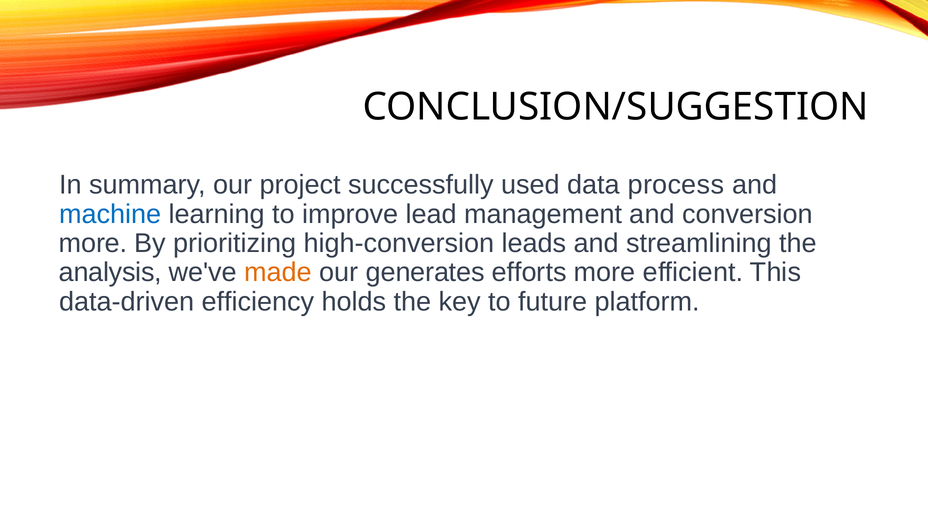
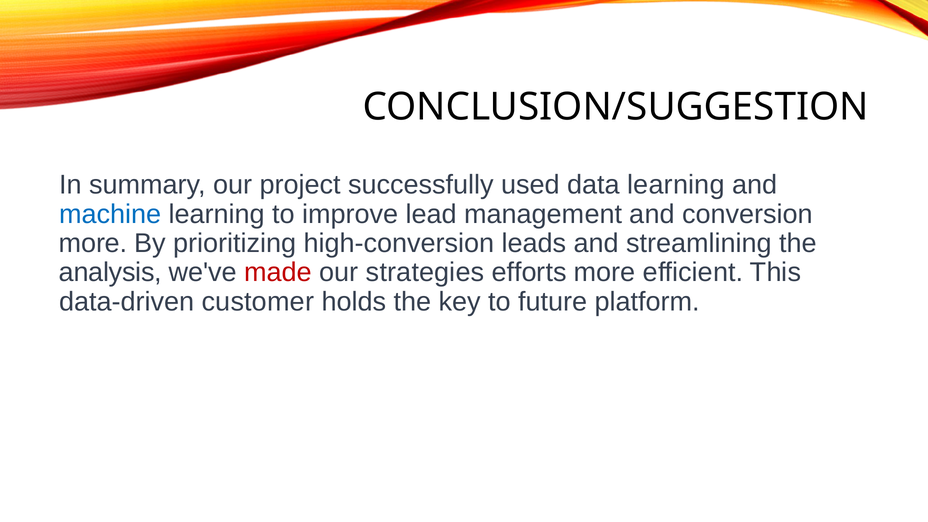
data process: process -> learning (676, 185)
made colour: orange -> red (278, 272)
generates: generates -> strategies (425, 272)
efficiency: efficiency -> customer (258, 302)
